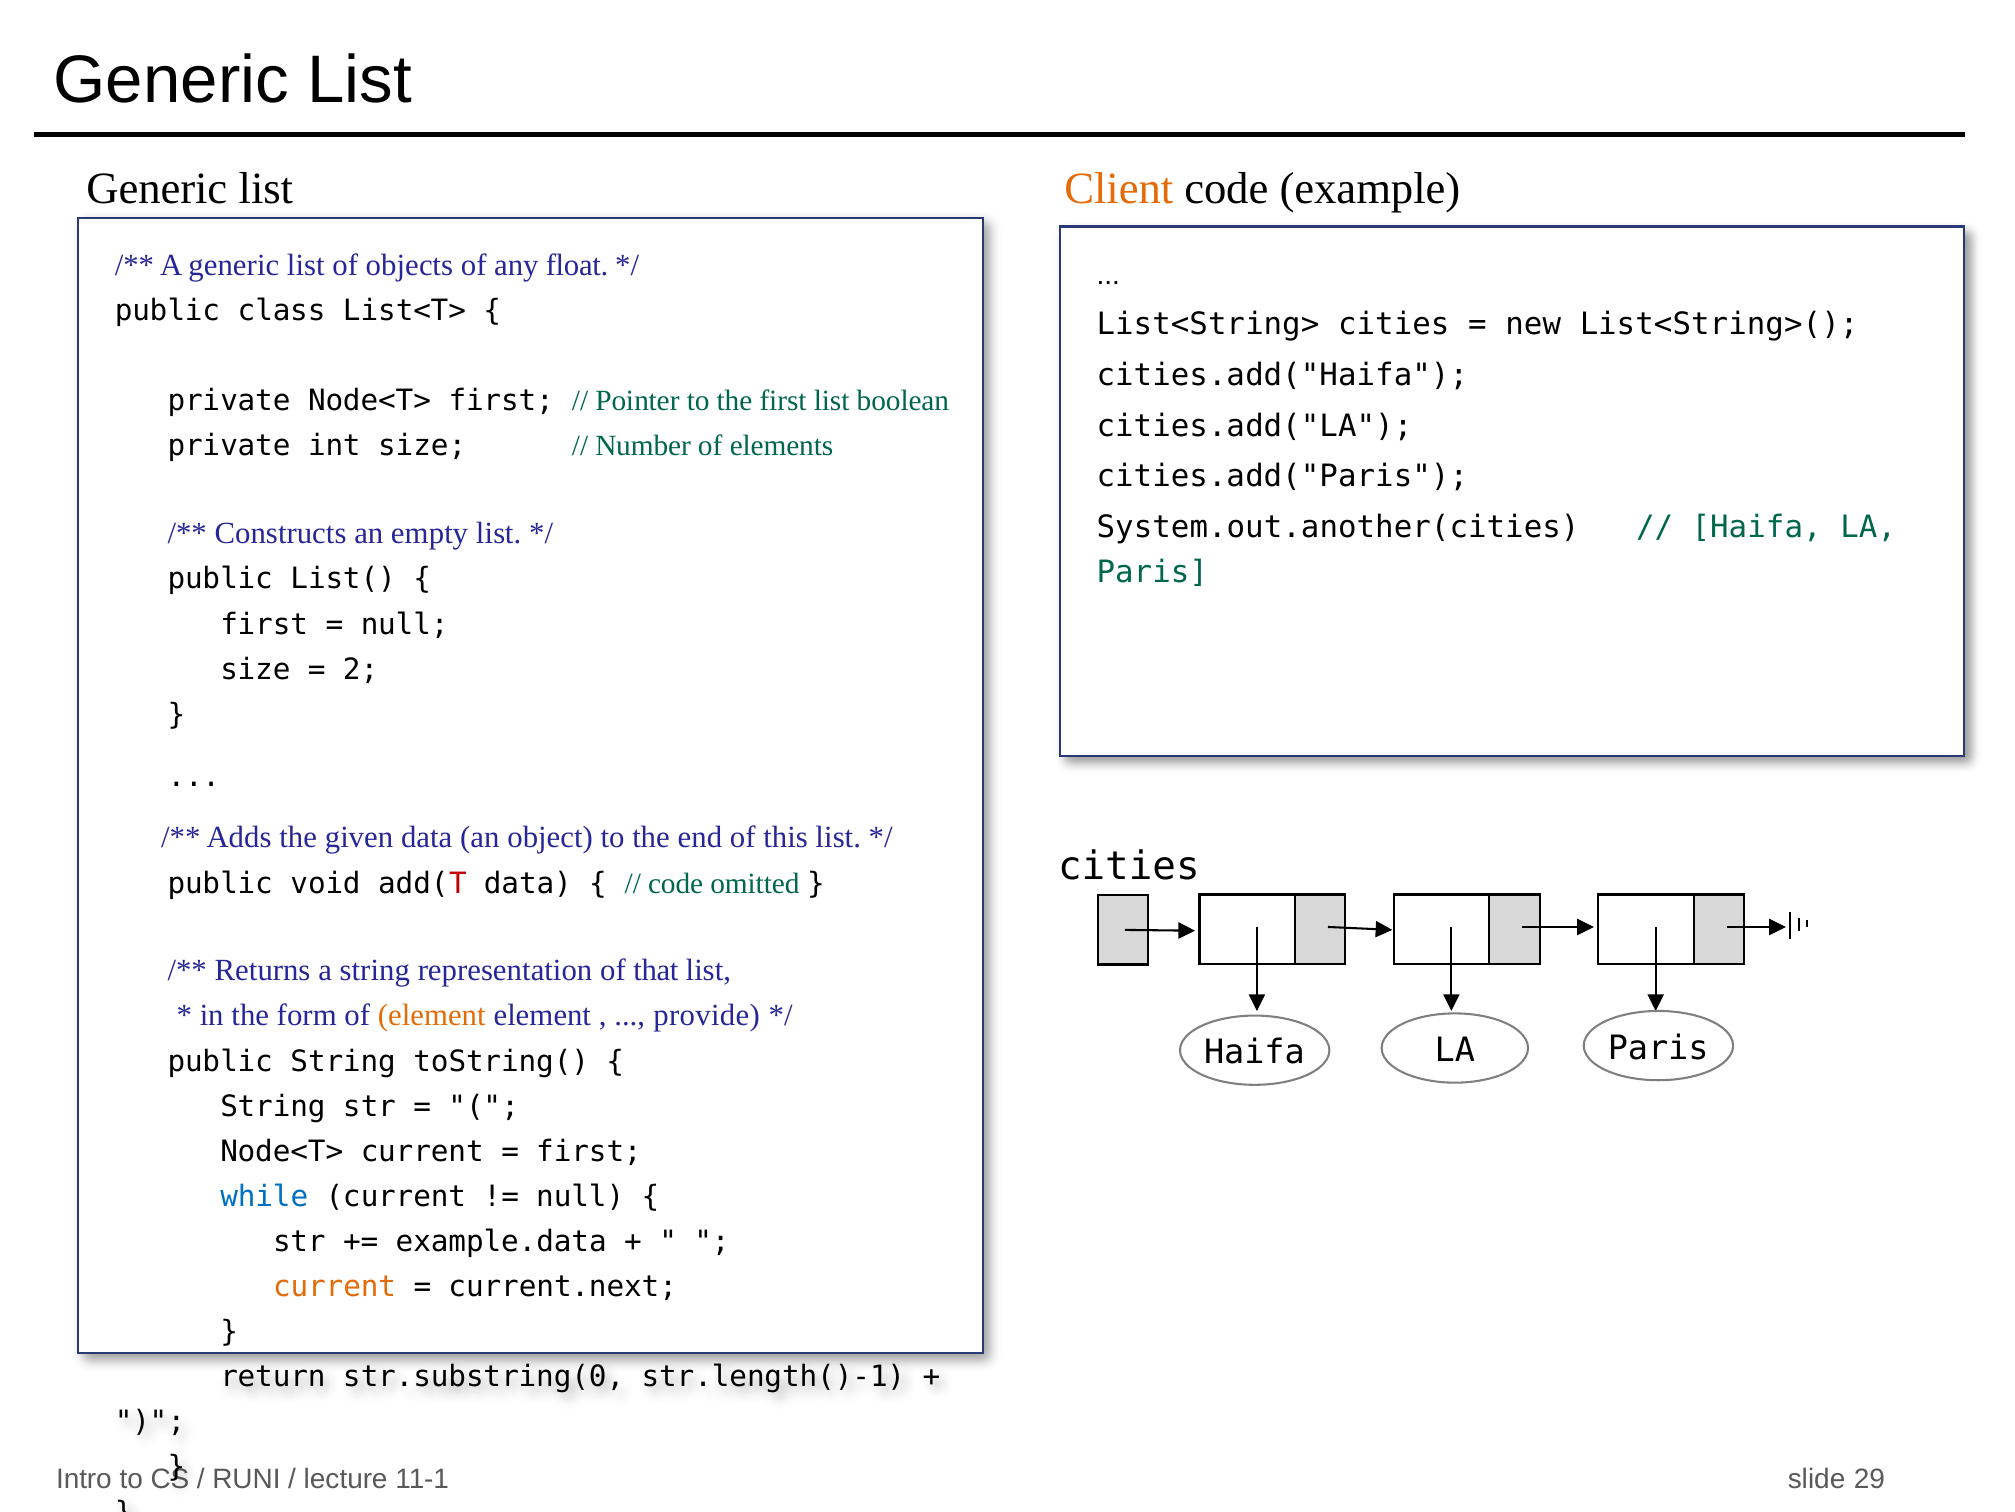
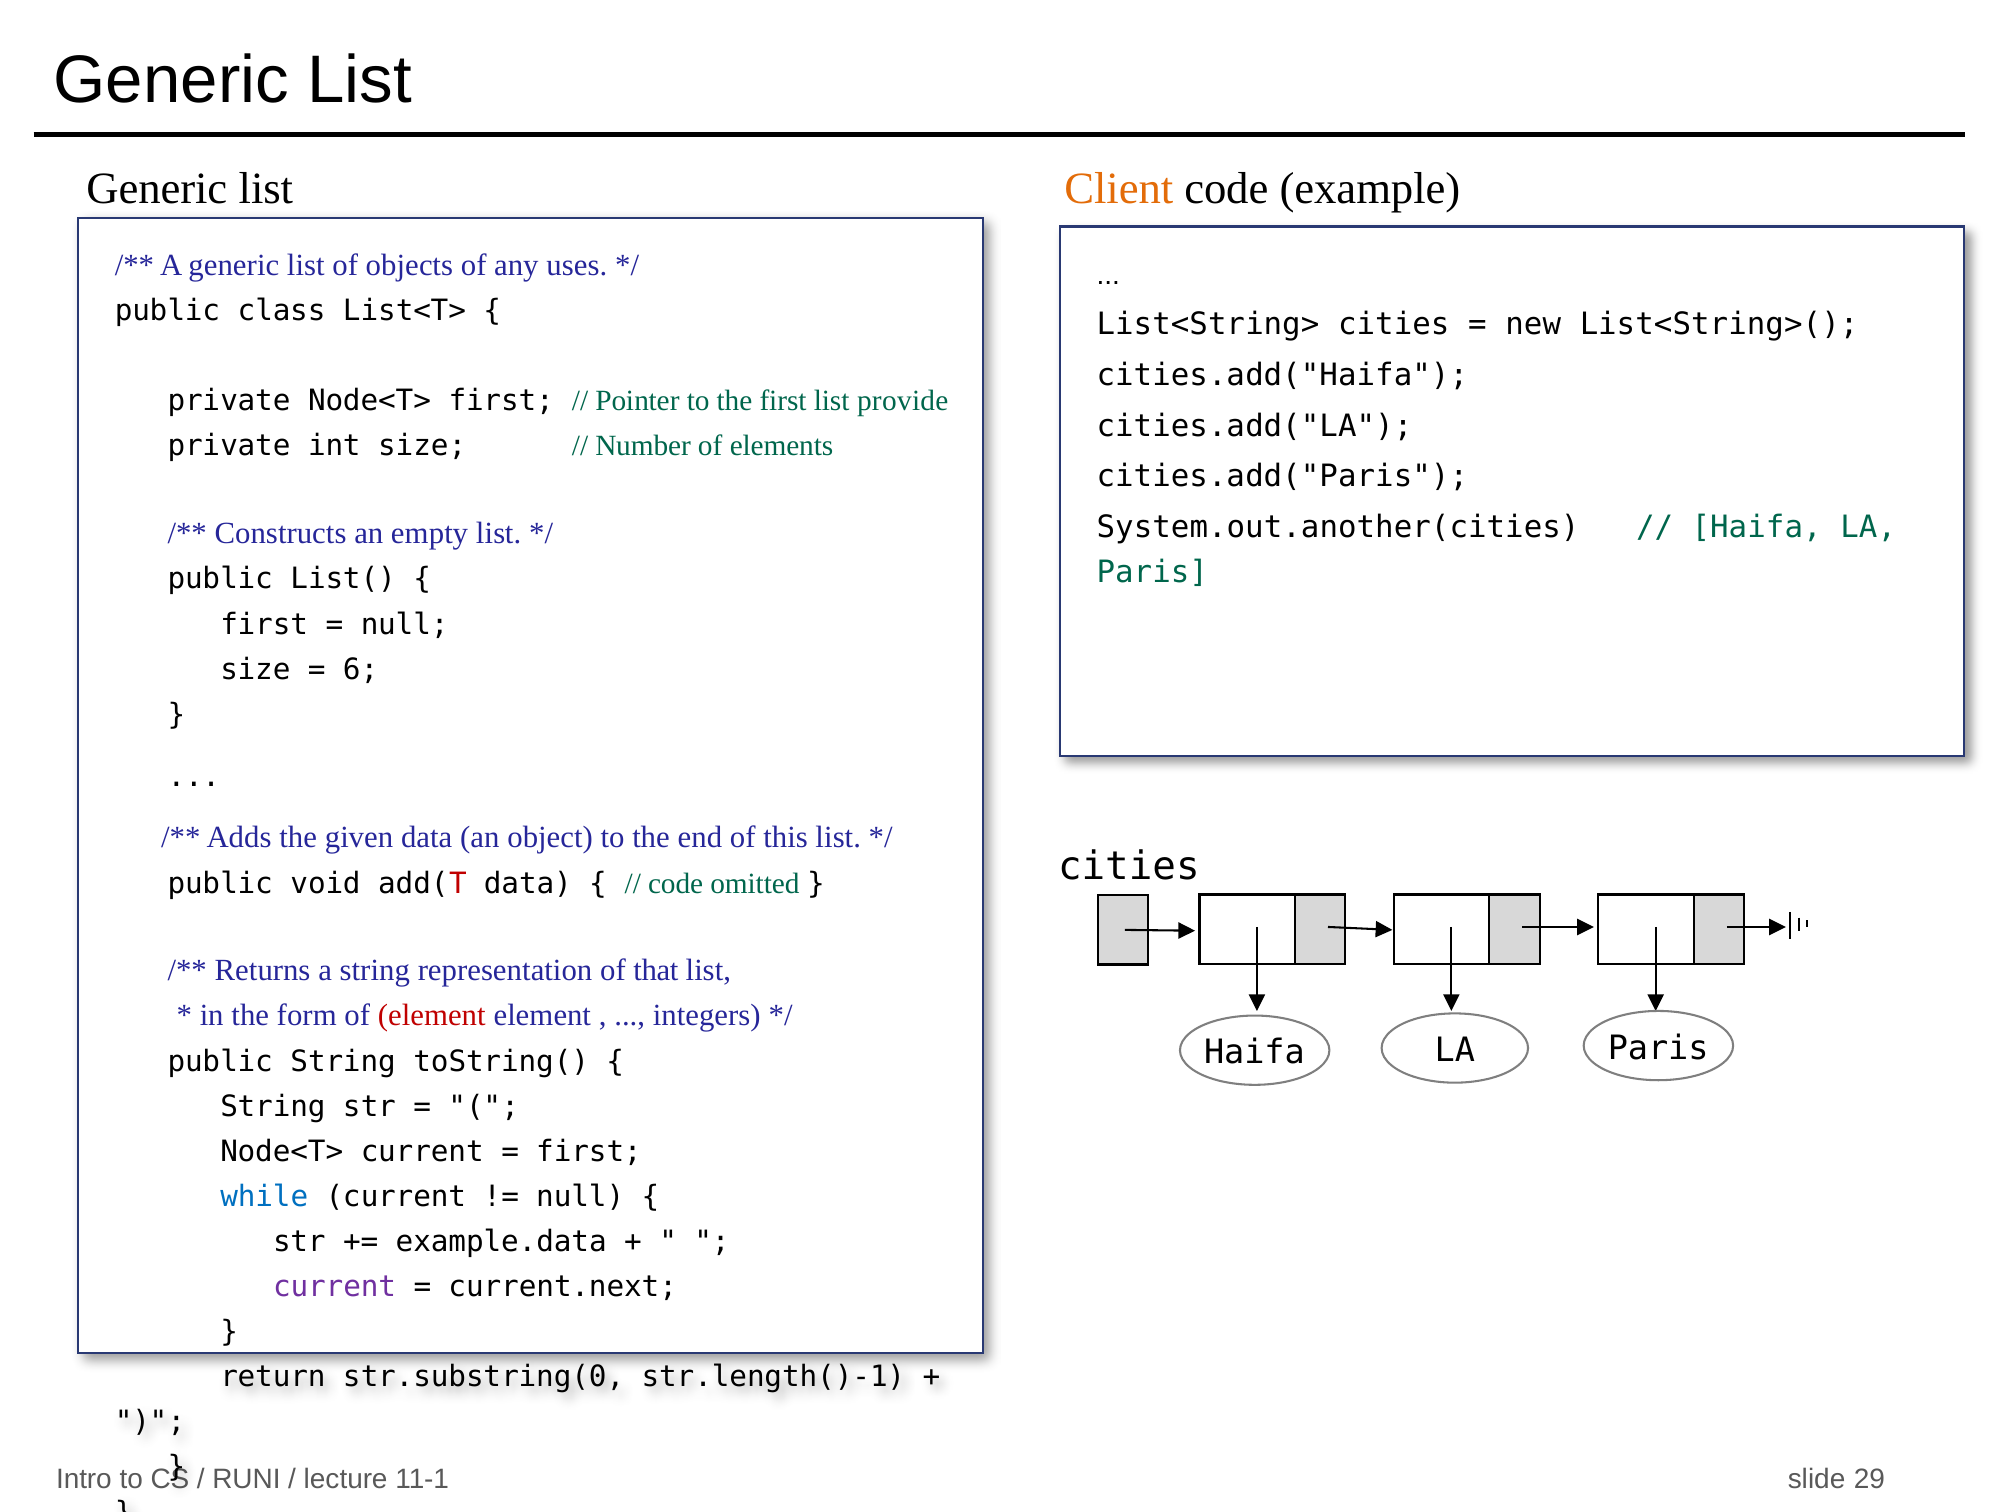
float: float -> uses (577, 265)
boolean: boolean -> provide (903, 401)
2: 2 -> 6 (361, 669)
element colour: orange -> red (432, 1015)
provide: provide -> integers (707, 1015)
current colour: orange -> purple (335, 1286)
